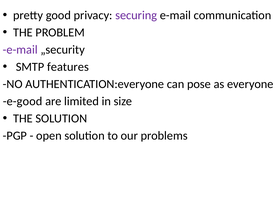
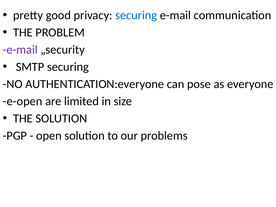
securing colour: purple -> blue (136, 15)
SMTP features: features -> securing (68, 67)
e-good: e-good -> e-open (23, 101)
